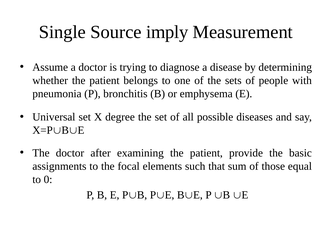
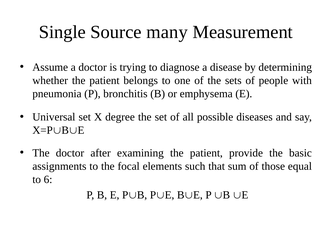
imply: imply -> many (167, 32)
0: 0 -> 6 (48, 179)
